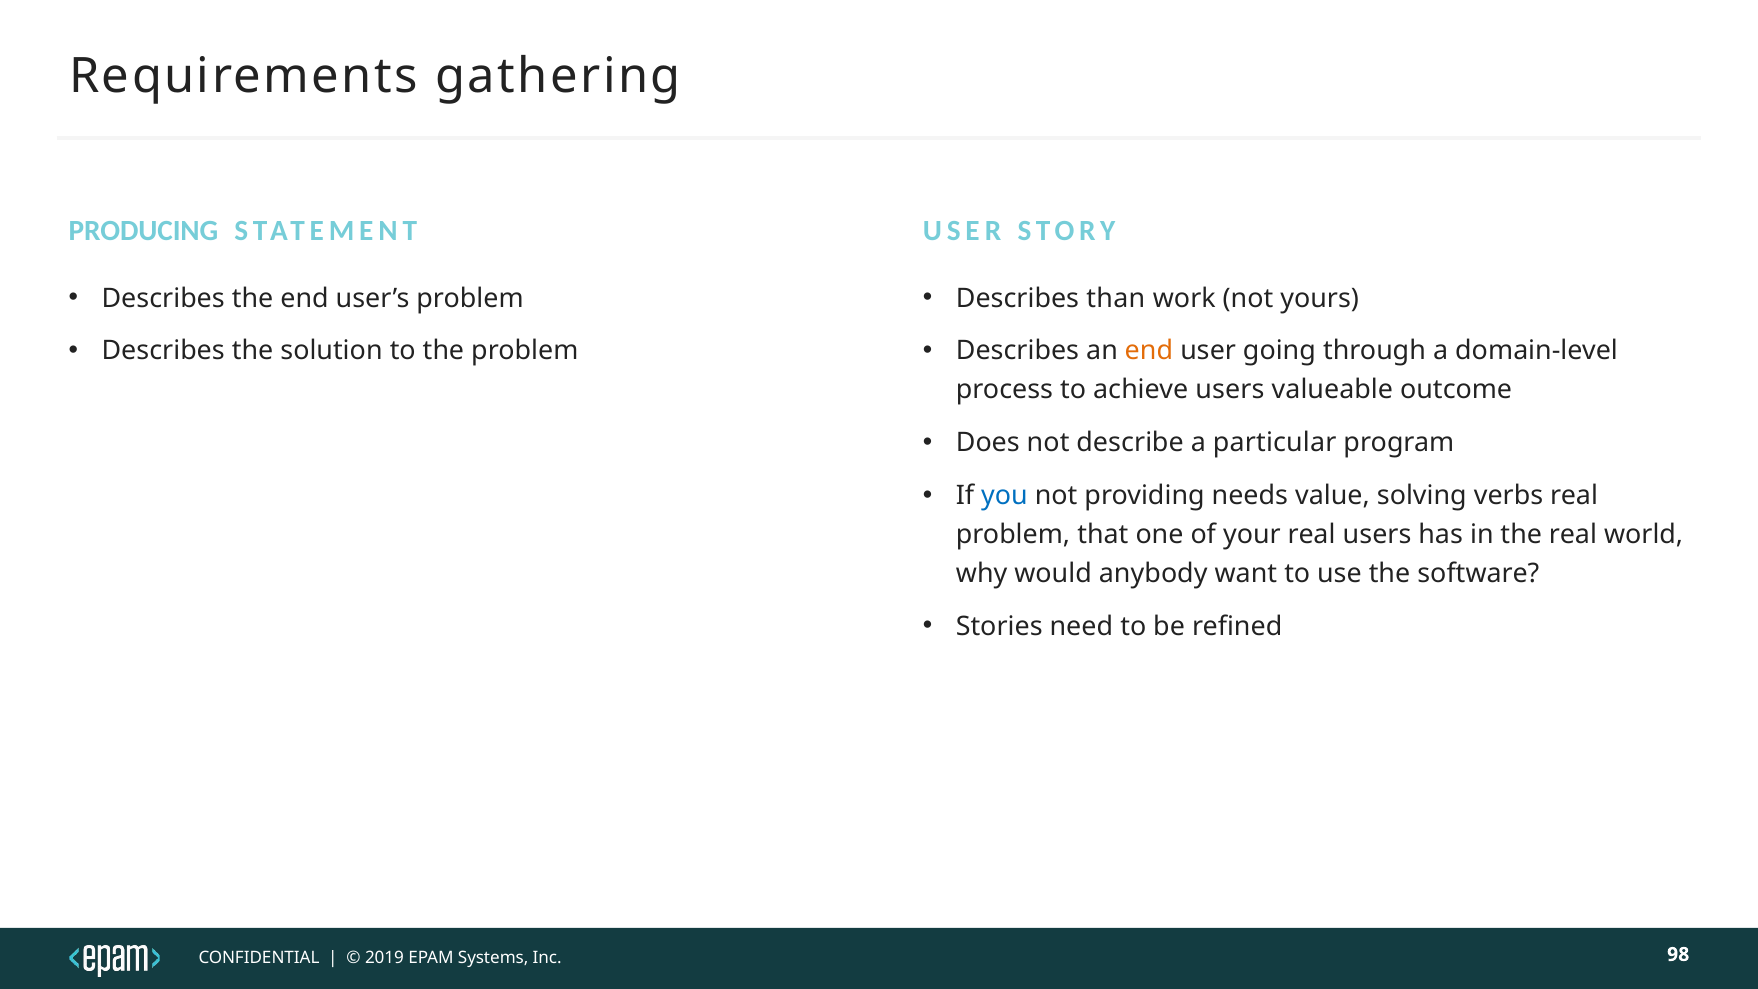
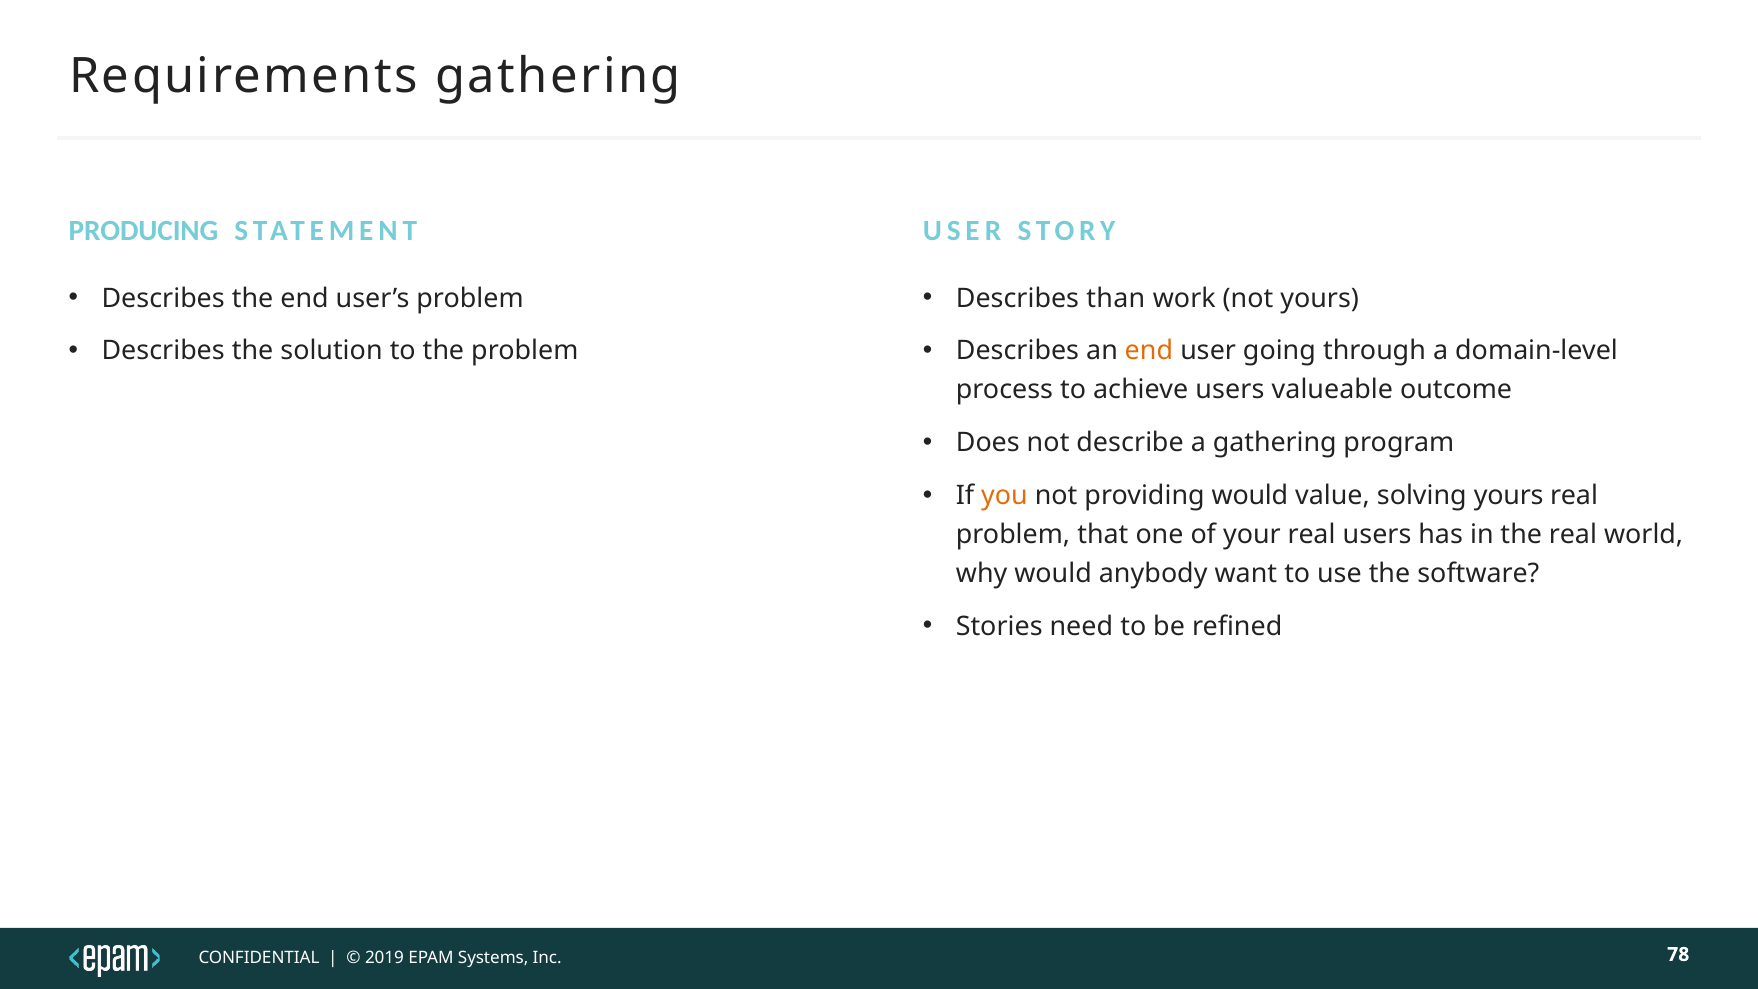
a particular: particular -> gathering (1275, 443)
you colour: blue -> orange (1004, 496)
providing needs: needs -> would (1250, 496)
solving verbs: verbs -> yours (1509, 496)
98: 98 -> 78 (1678, 954)
